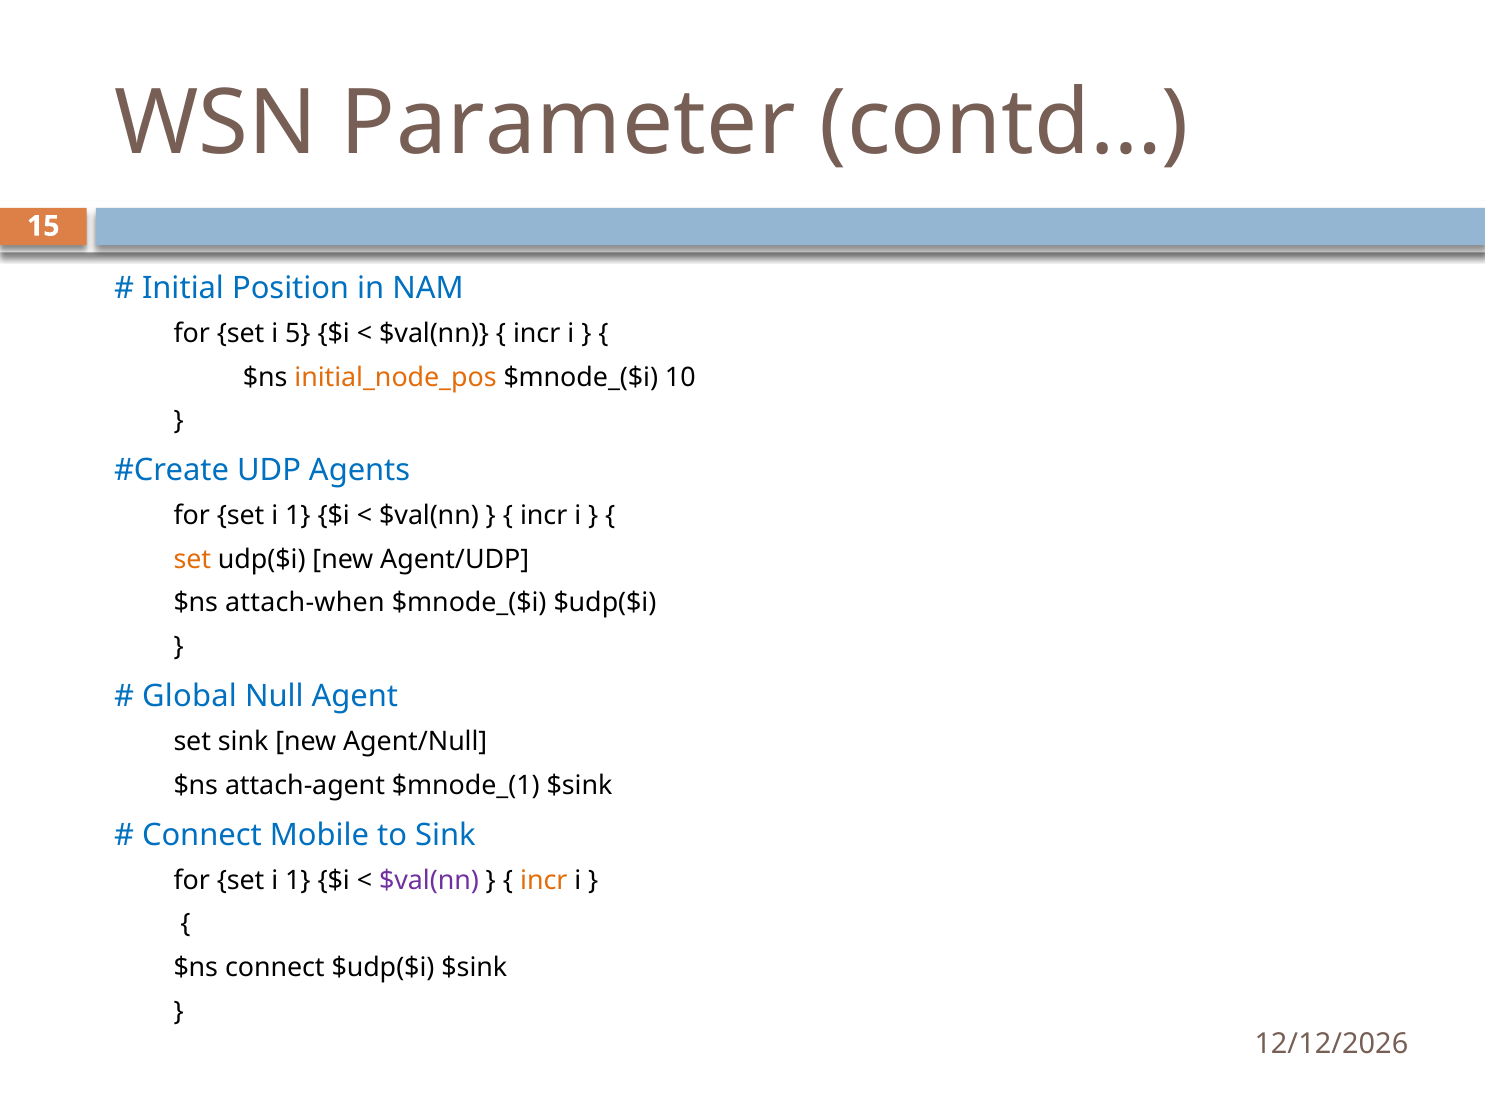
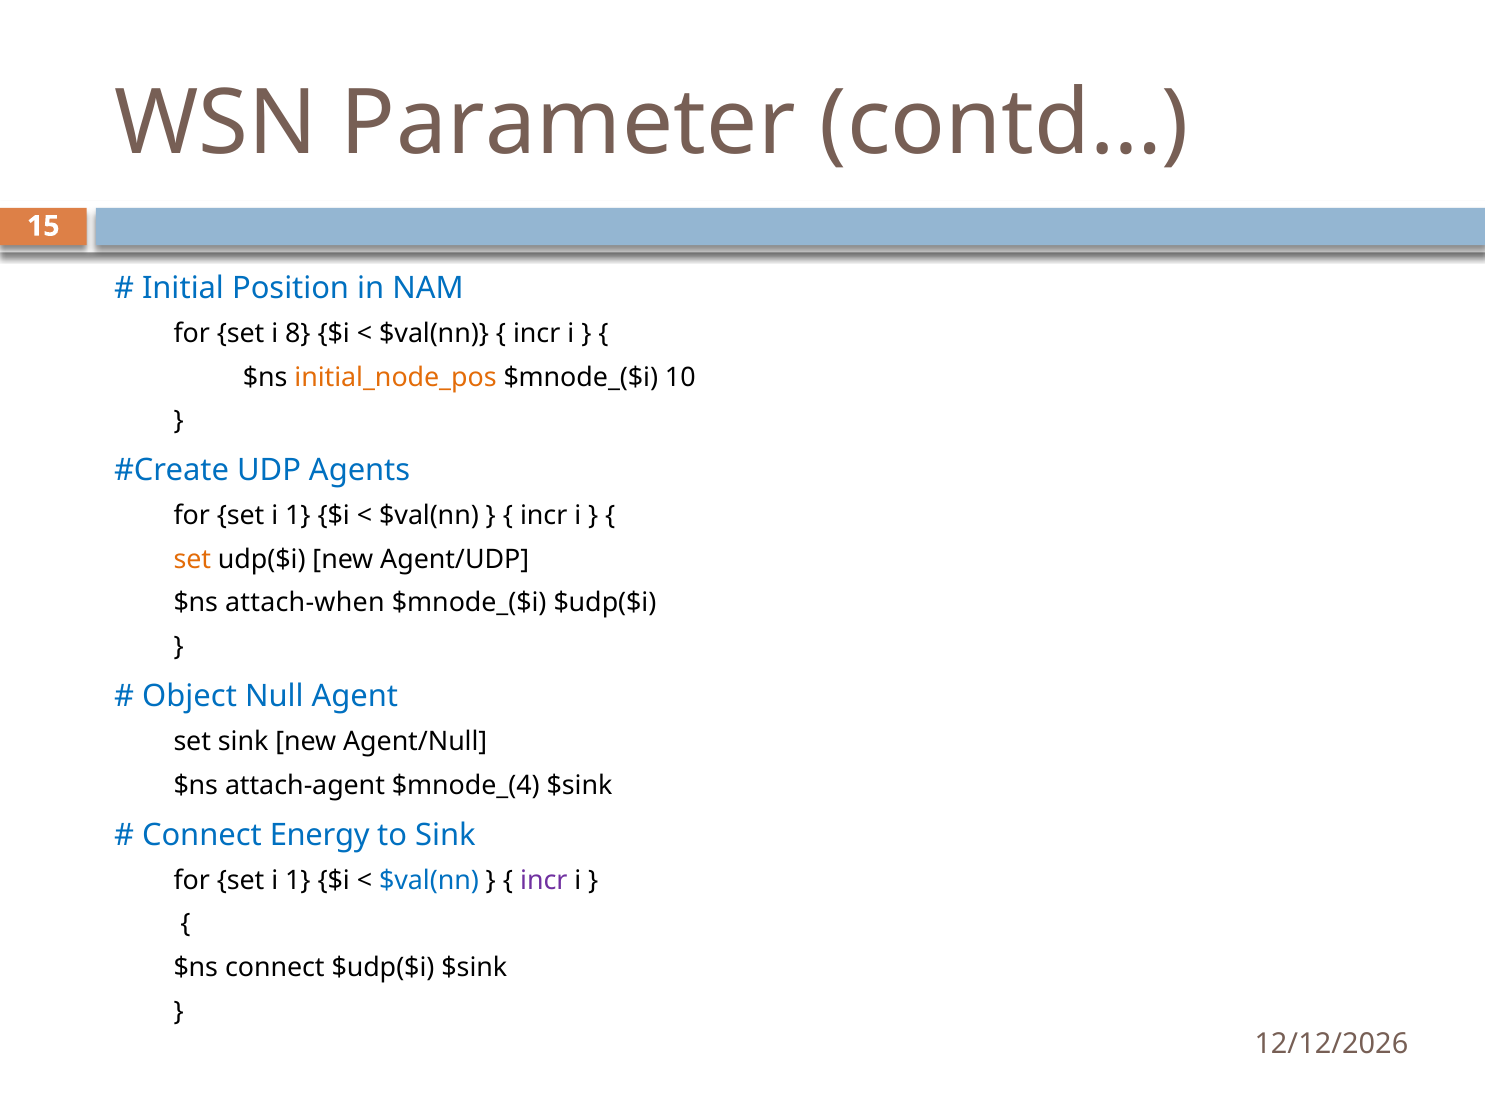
5: 5 -> 8 (298, 334)
Global: Global -> Object (190, 696)
$mnode_(1: $mnode_(1 -> $mnode_(4 (466, 785)
Mobile: Mobile -> Energy (320, 835)
$val(nn colour: purple -> blue (429, 880)
incr colour: orange -> purple (544, 880)
